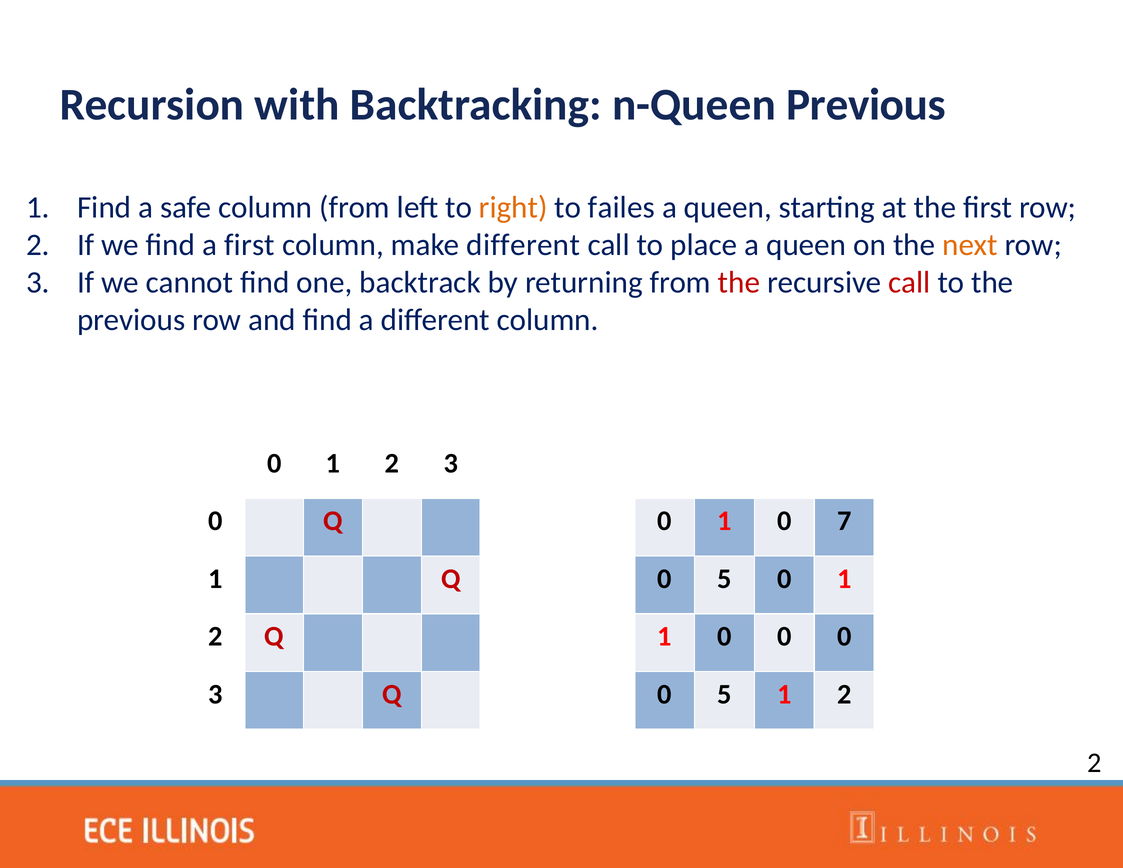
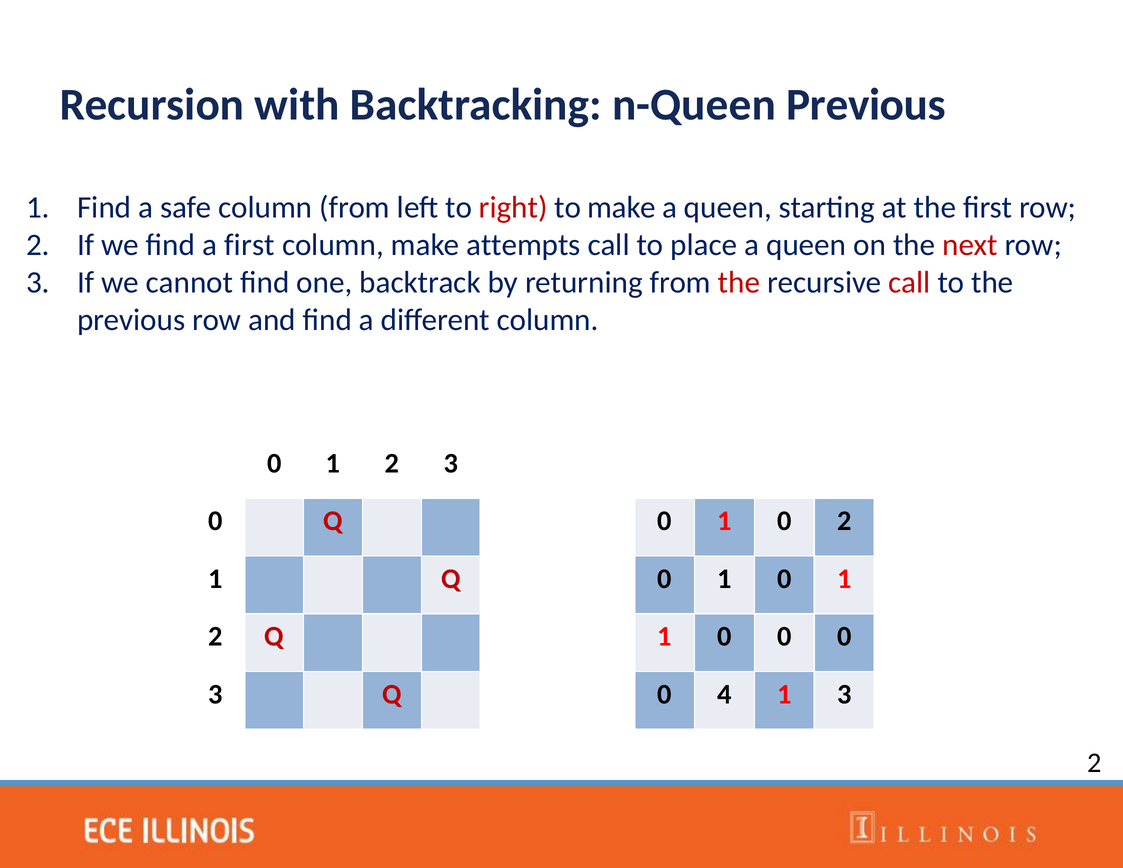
right colour: orange -> red (513, 207)
to failes: failes -> make (622, 207)
make different: different -> attempts (523, 245)
next colour: orange -> red (970, 245)
0 7: 7 -> 2 (844, 521)
5: 5 -> 1 (725, 579)
5: 5 -> 4 (725, 694)
2: 2 -> 3 (844, 694)
